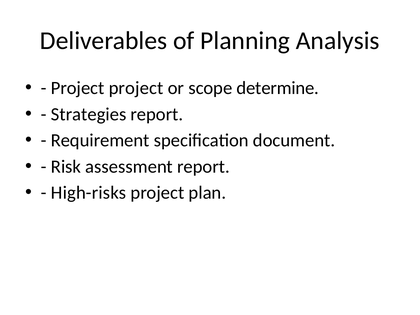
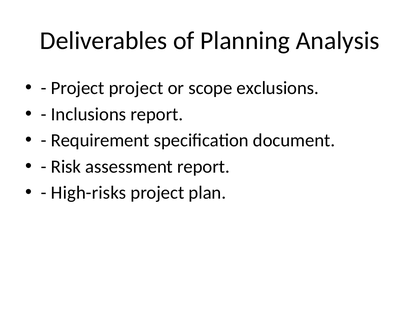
determine: determine -> exclusions (278, 88)
Strategies: Strategies -> Inclusions (89, 114)
